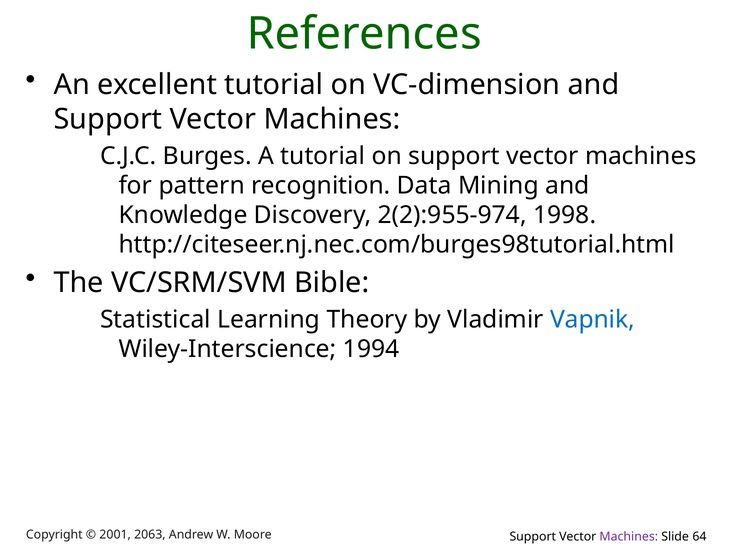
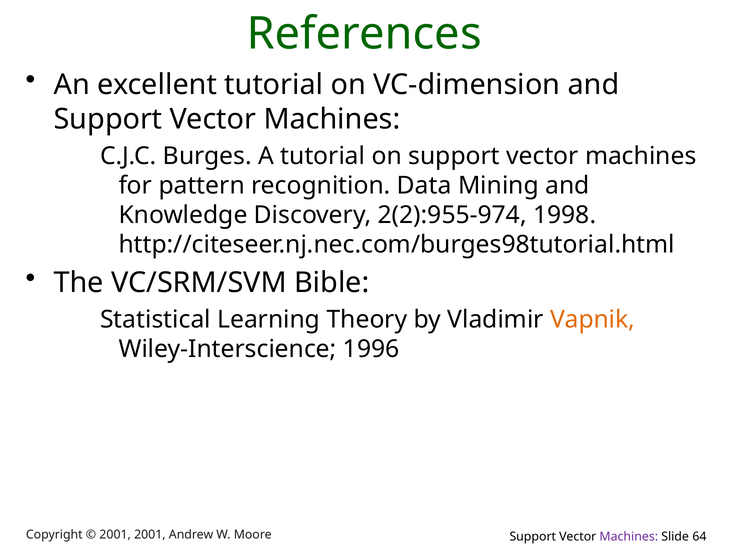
Vapnik colour: blue -> orange (592, 320)
1994: 1994 -> 1996 (371, 350)
2001 2063: 2063 -> 2001 (150, 535)
